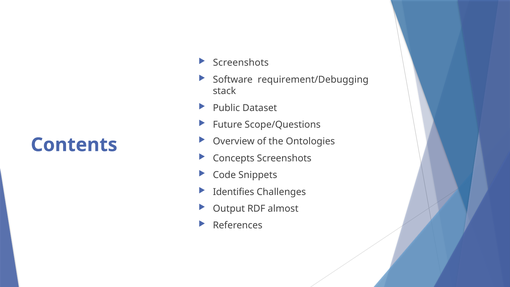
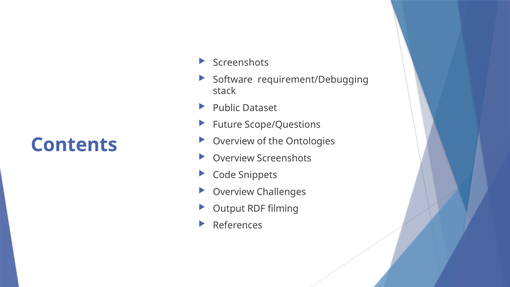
Concepts: Concepts -> Overview (234, 158)
Identifies: Identifies -> Overview (234, 192)
almost: almost -> filming (283, 209)
